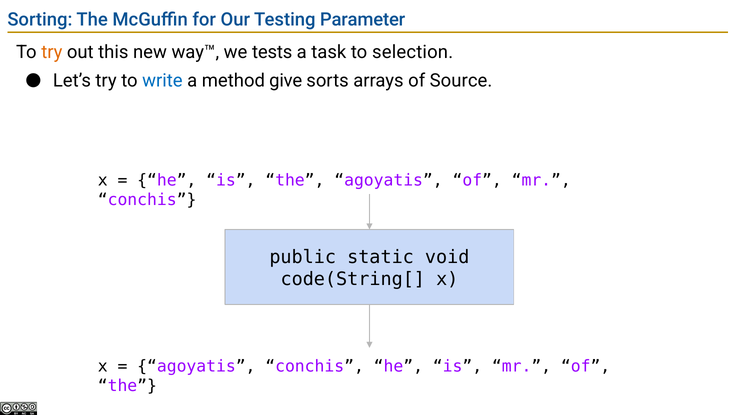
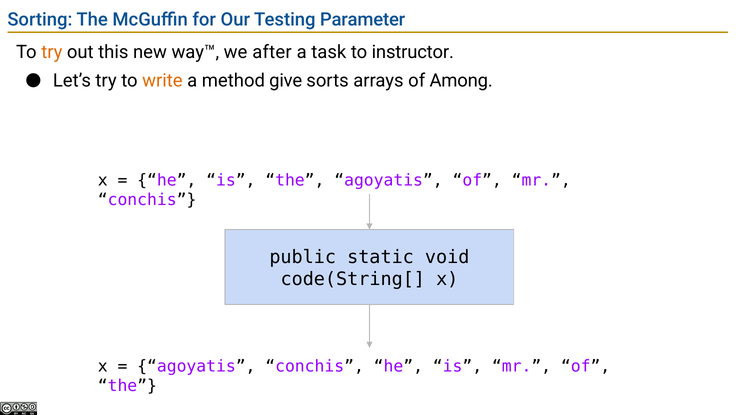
tests: tests -> after (272, 52)
selection: selection -> instructor (413, 52)
write colour: blue -> orange (162, 81)
Source: Source -> Among (461, 81)
